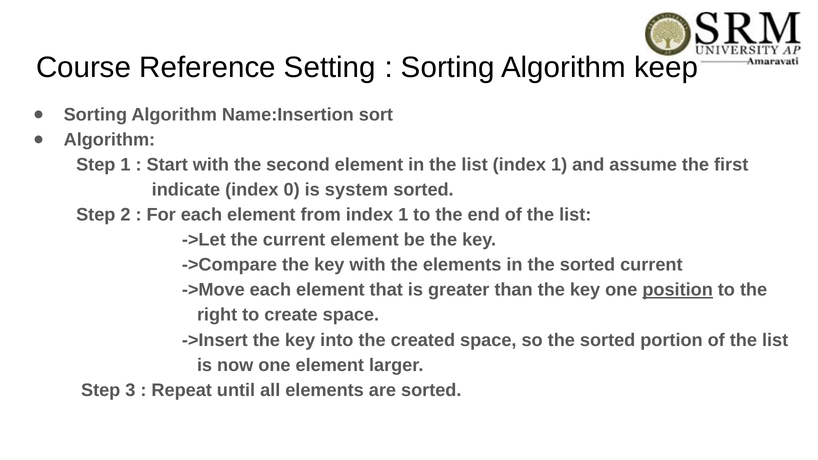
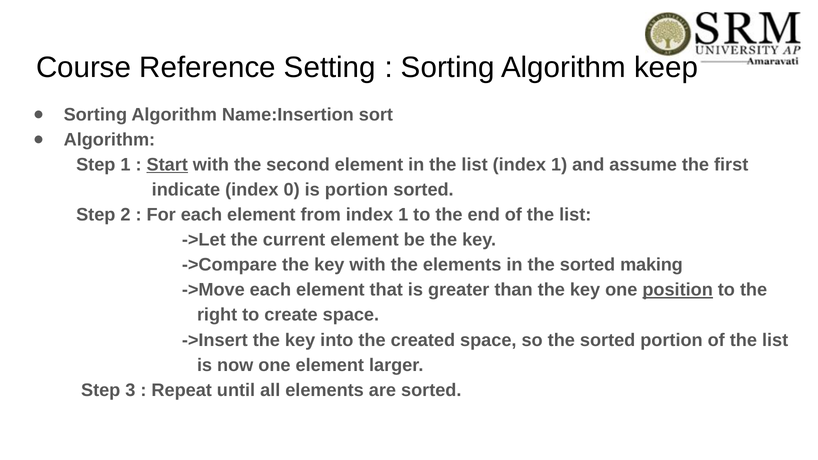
Start underline: none -> present (167, 165)
is system: system -> portion (356, 190)
sorted current: current -> making (651, 265)
